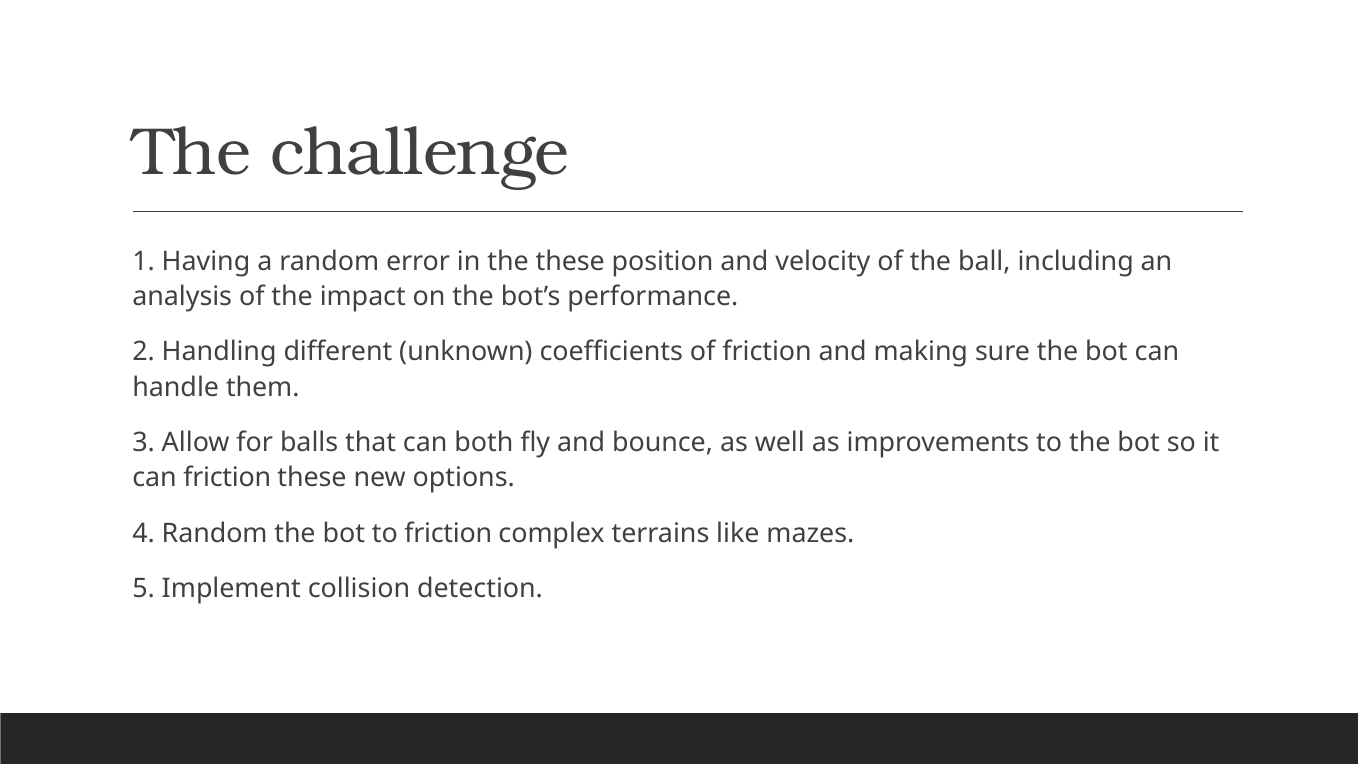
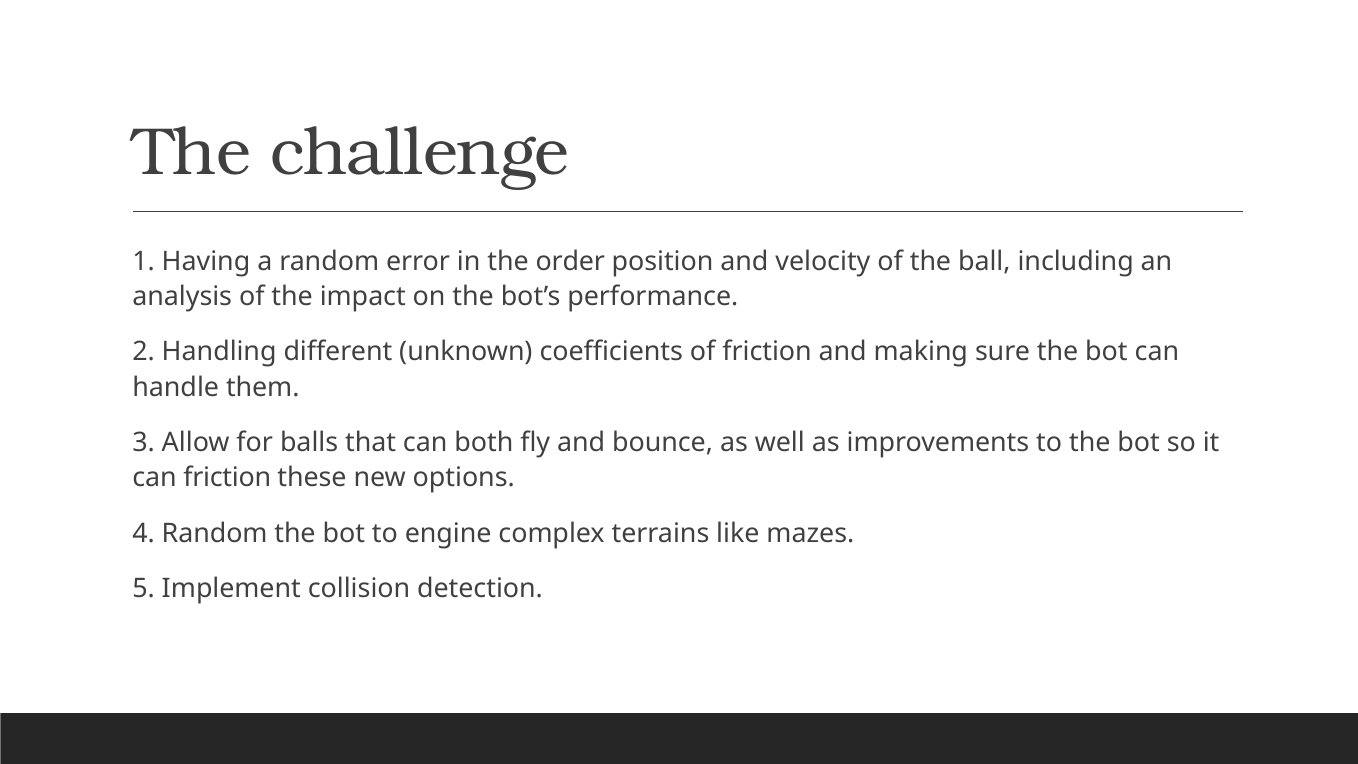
the these: these -> order (570, 261)
to friction: friction -> engine (448, 533)
